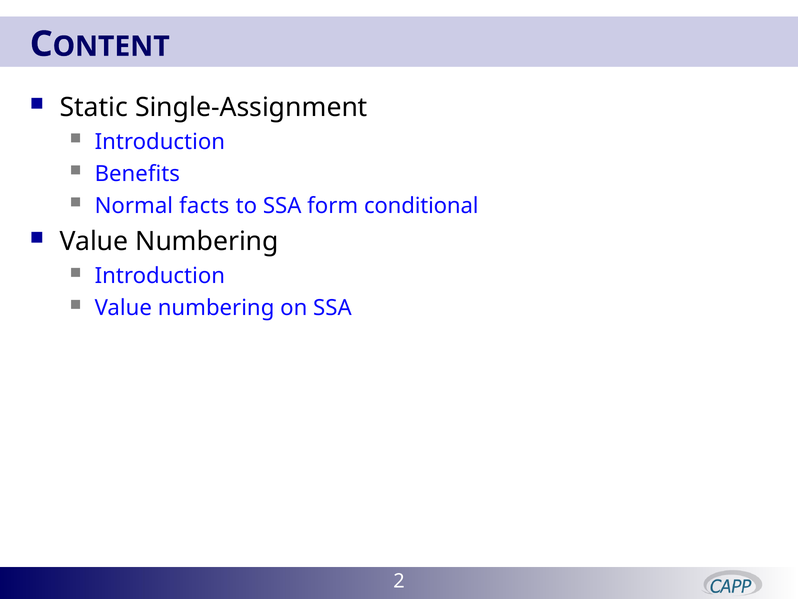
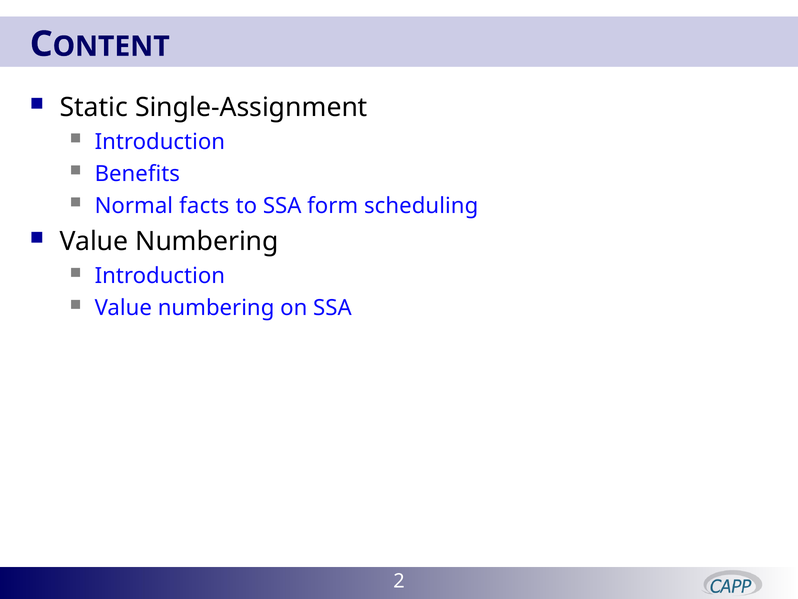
conditional: conditional -> scheduling (421, 206)
